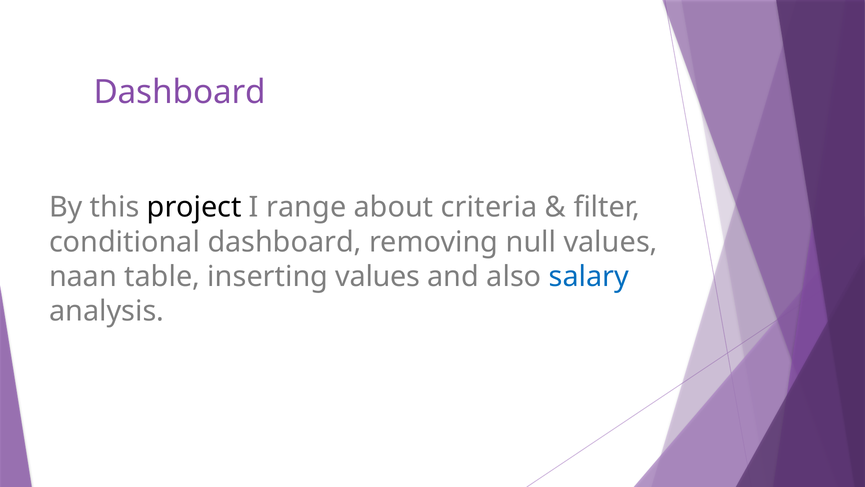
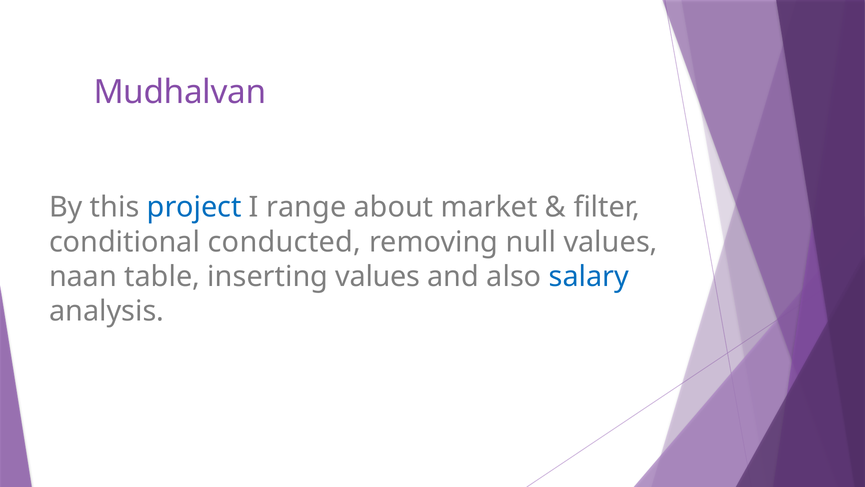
Dashboard: Dashboard -> Mudhalvan (180, 92)
project colour: black -> blue (194, 207)
criteria: criteria -> market (489, 207)
conditional dashboard: dashboard -> conducted (284, 242)
